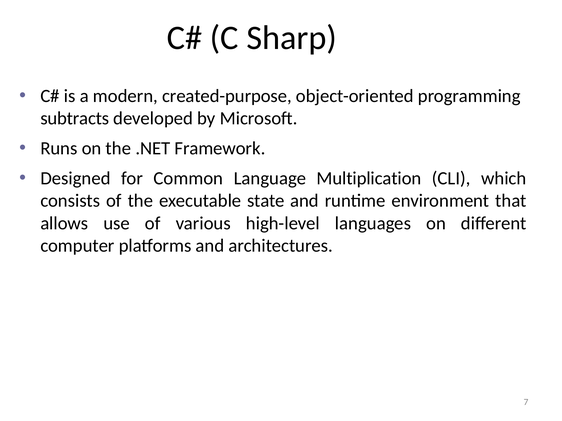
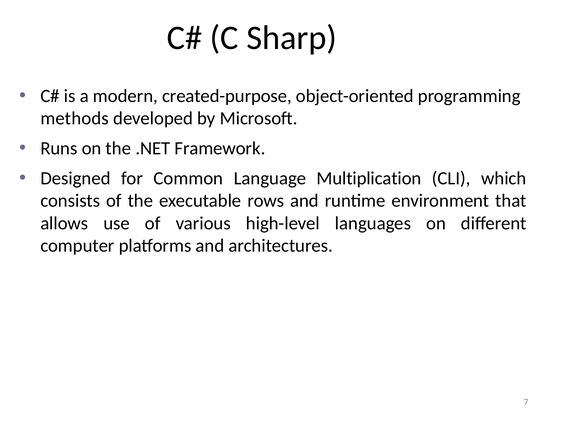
subtracts: subtracts -> methods (75, 119)
state: state -> rows (266, 201)
